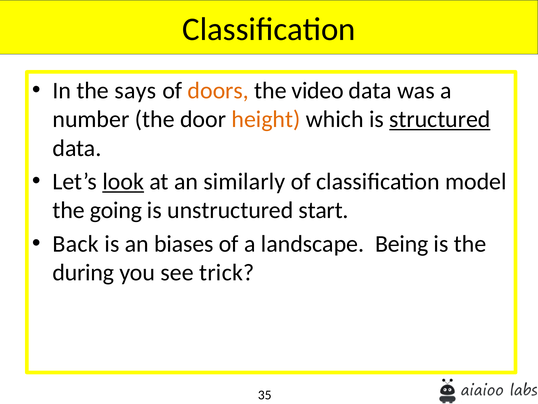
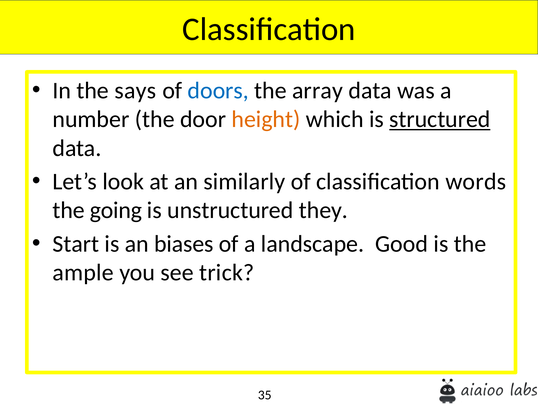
doors colour: orange -> blue (218, 90)
video: video -> array (318, 90)
look underline: present -> none (123, 181)
model: model -> words (476, 181)
start: start -> they (323, 210)
Back: Back -> Start (76, 244)
Being: Being -> Good (402, 244)
during: during -> ample (83, 272)
